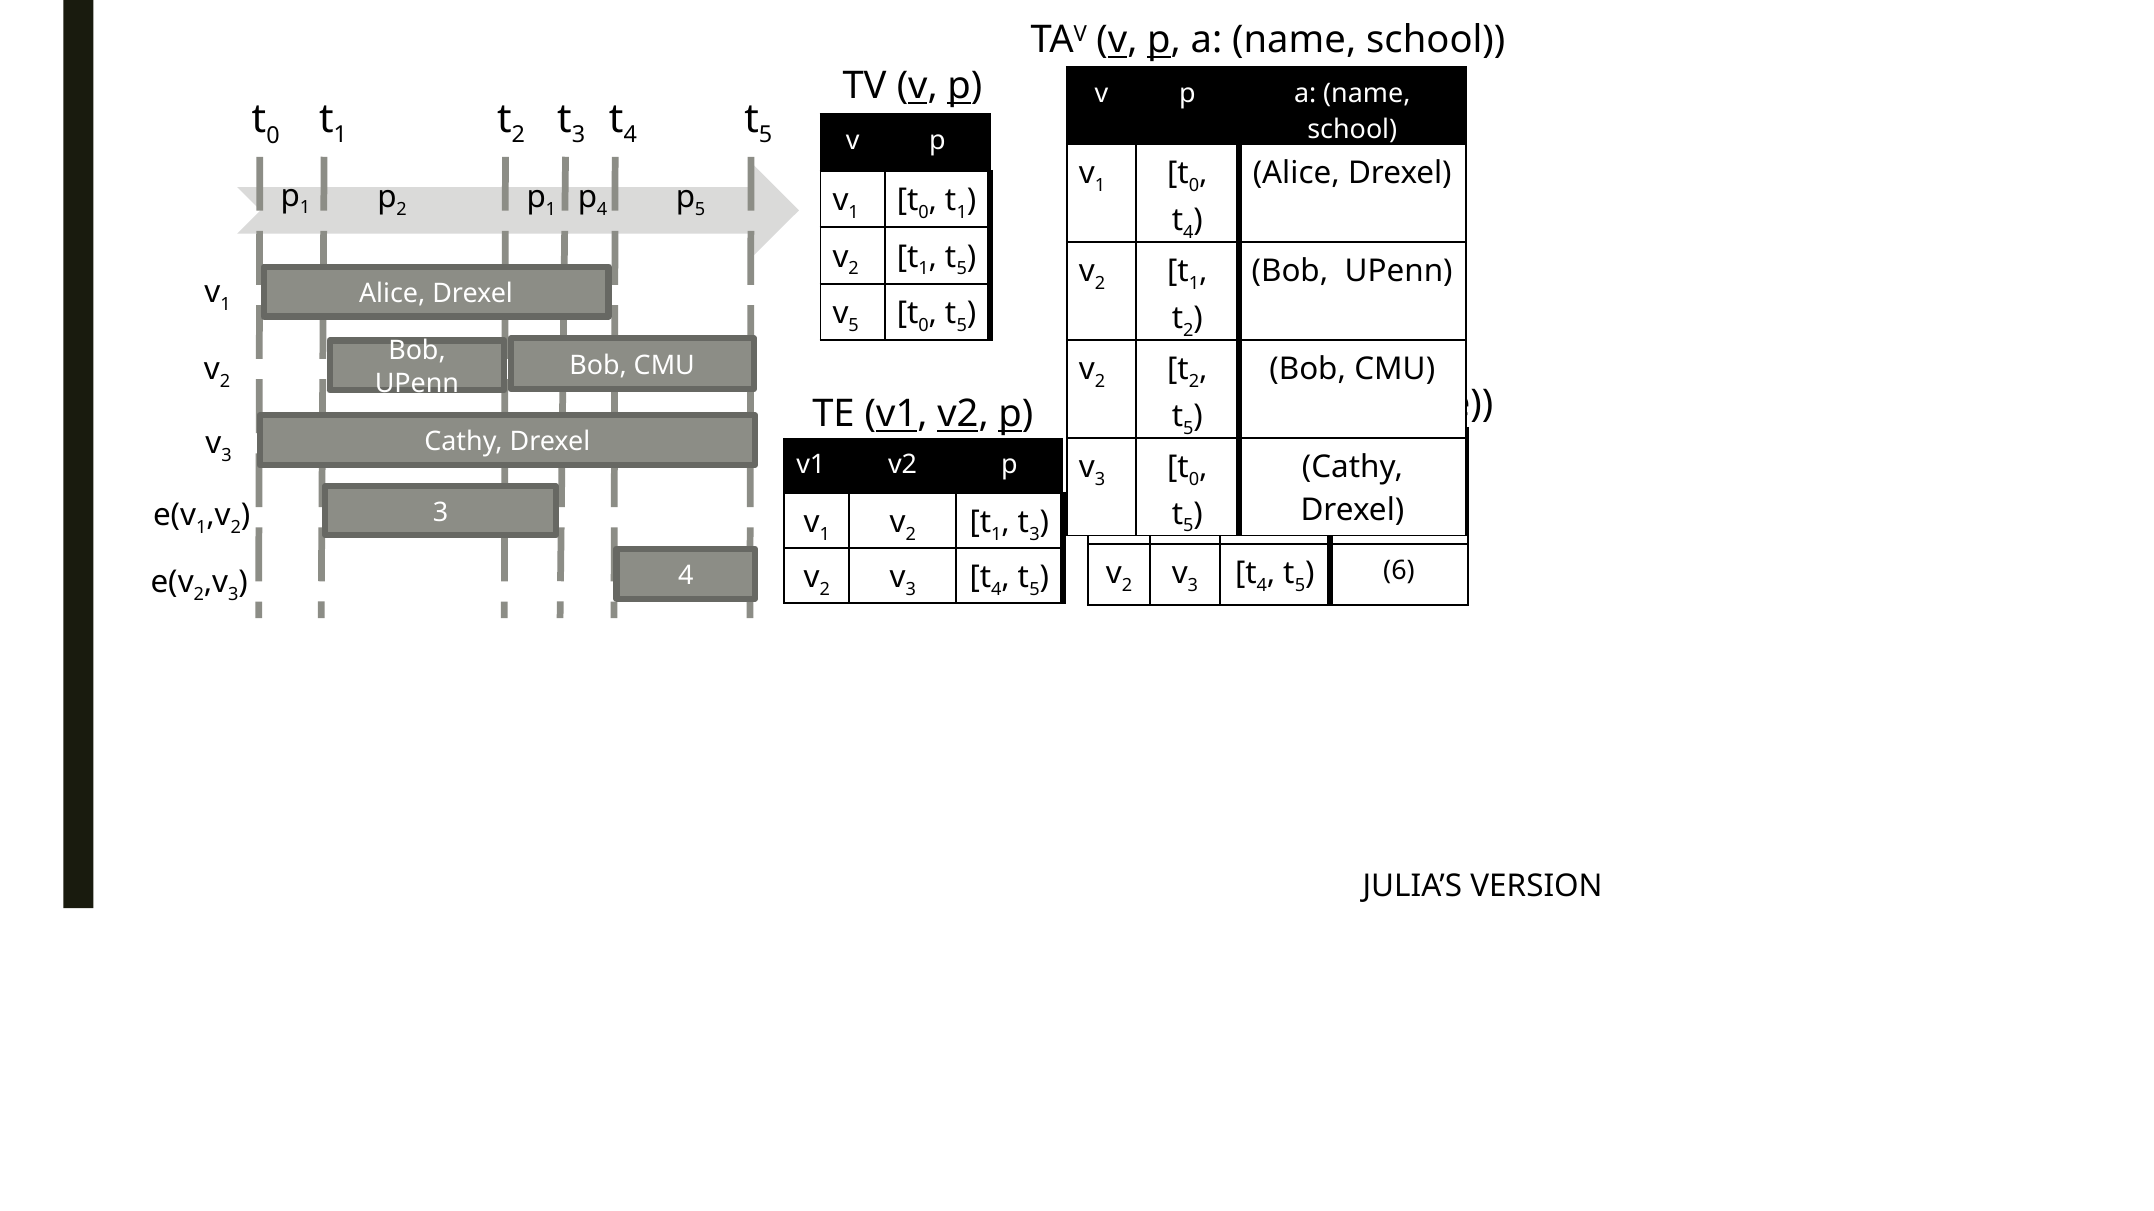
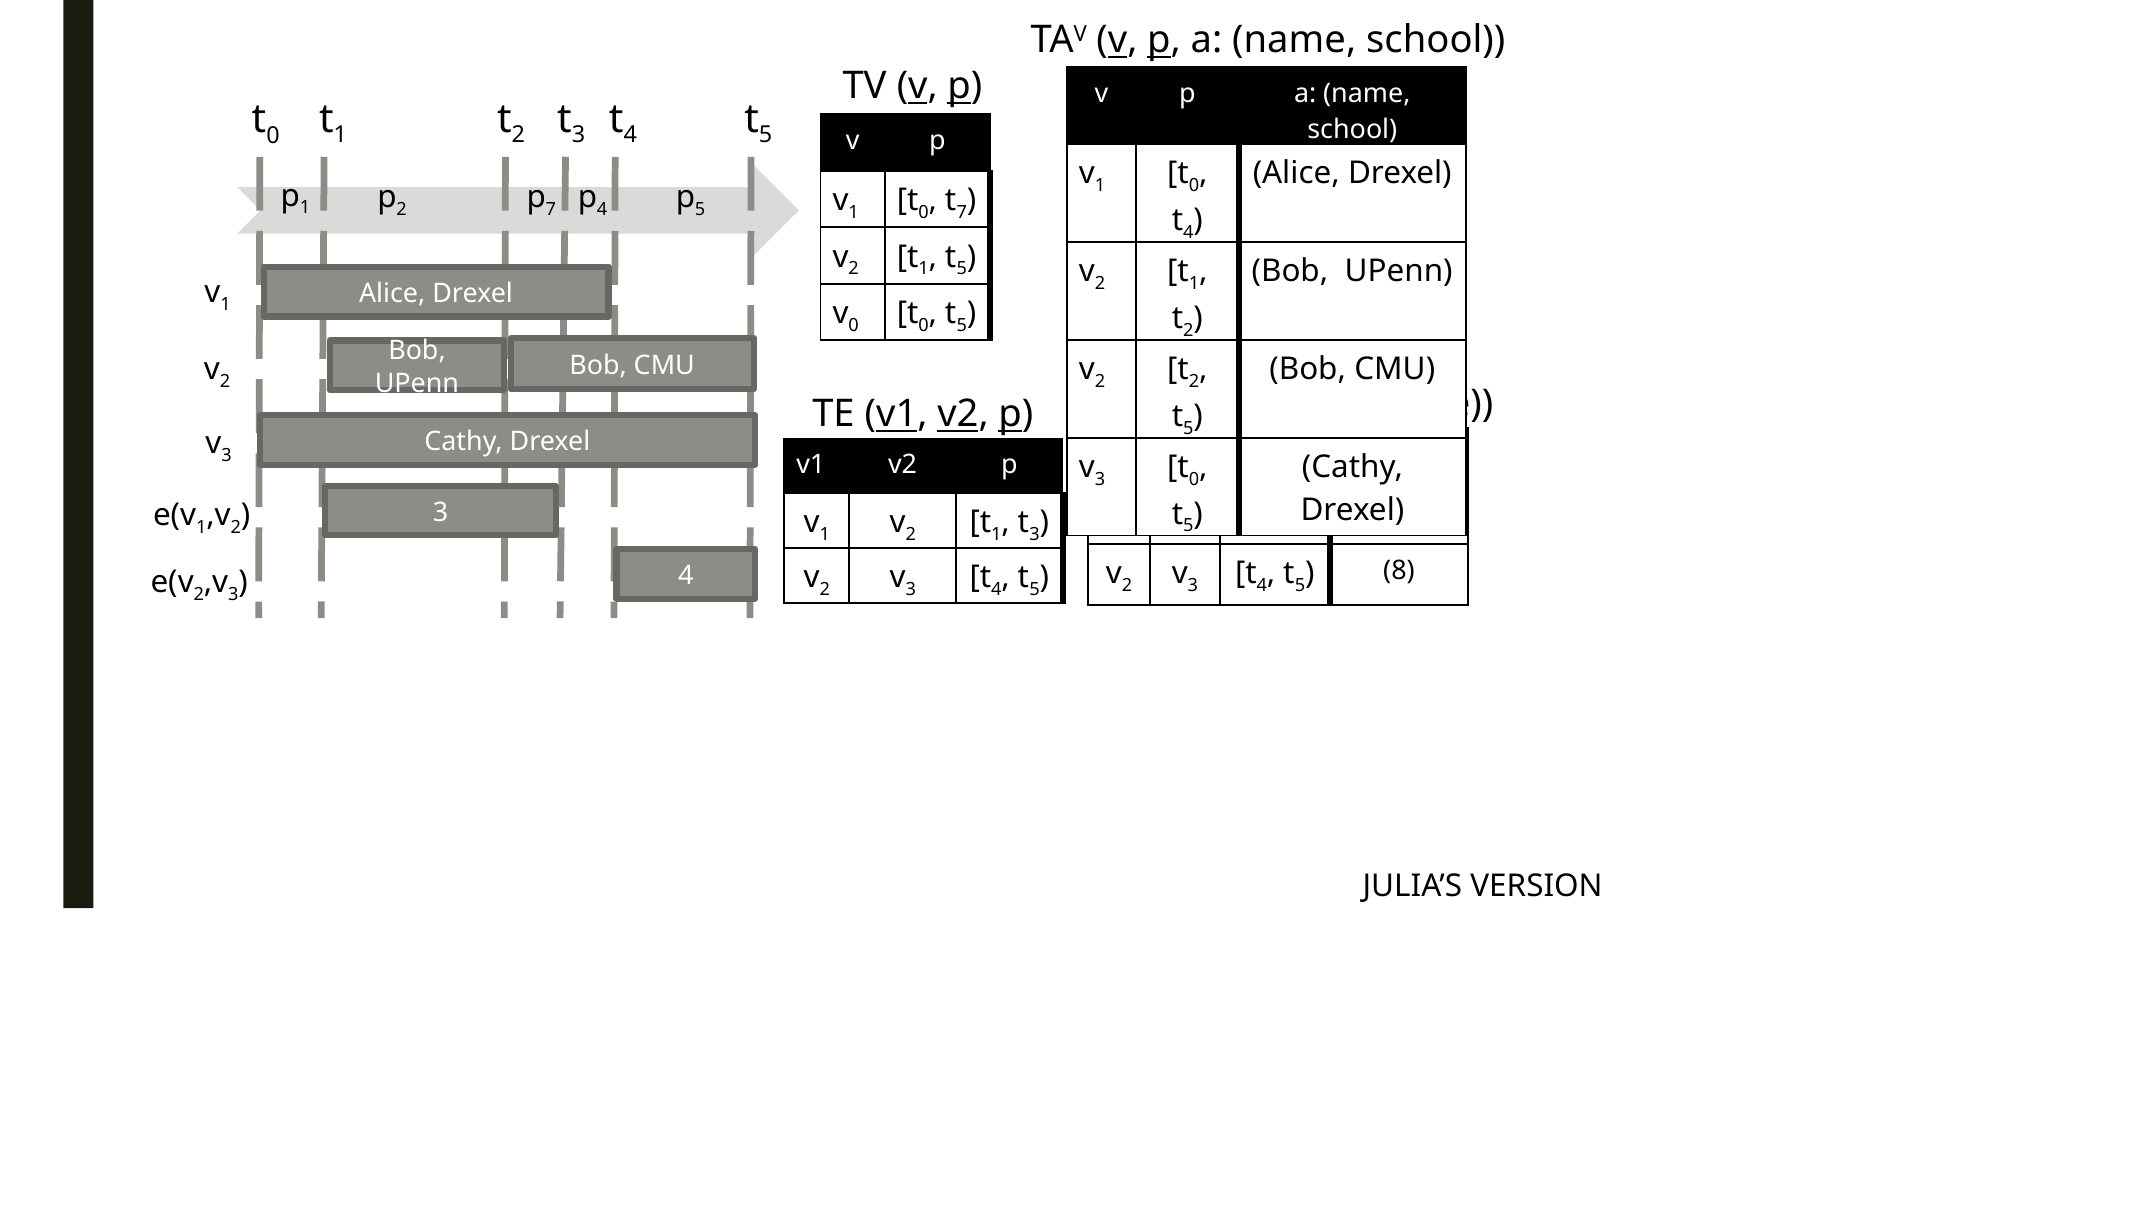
1: 1 -> 7 (551, 209)
1: 1 -> 7 (962, 212)
v 5: 5 -> 0 (854, 326)
6: 6 -> 8 (1399, 570)
